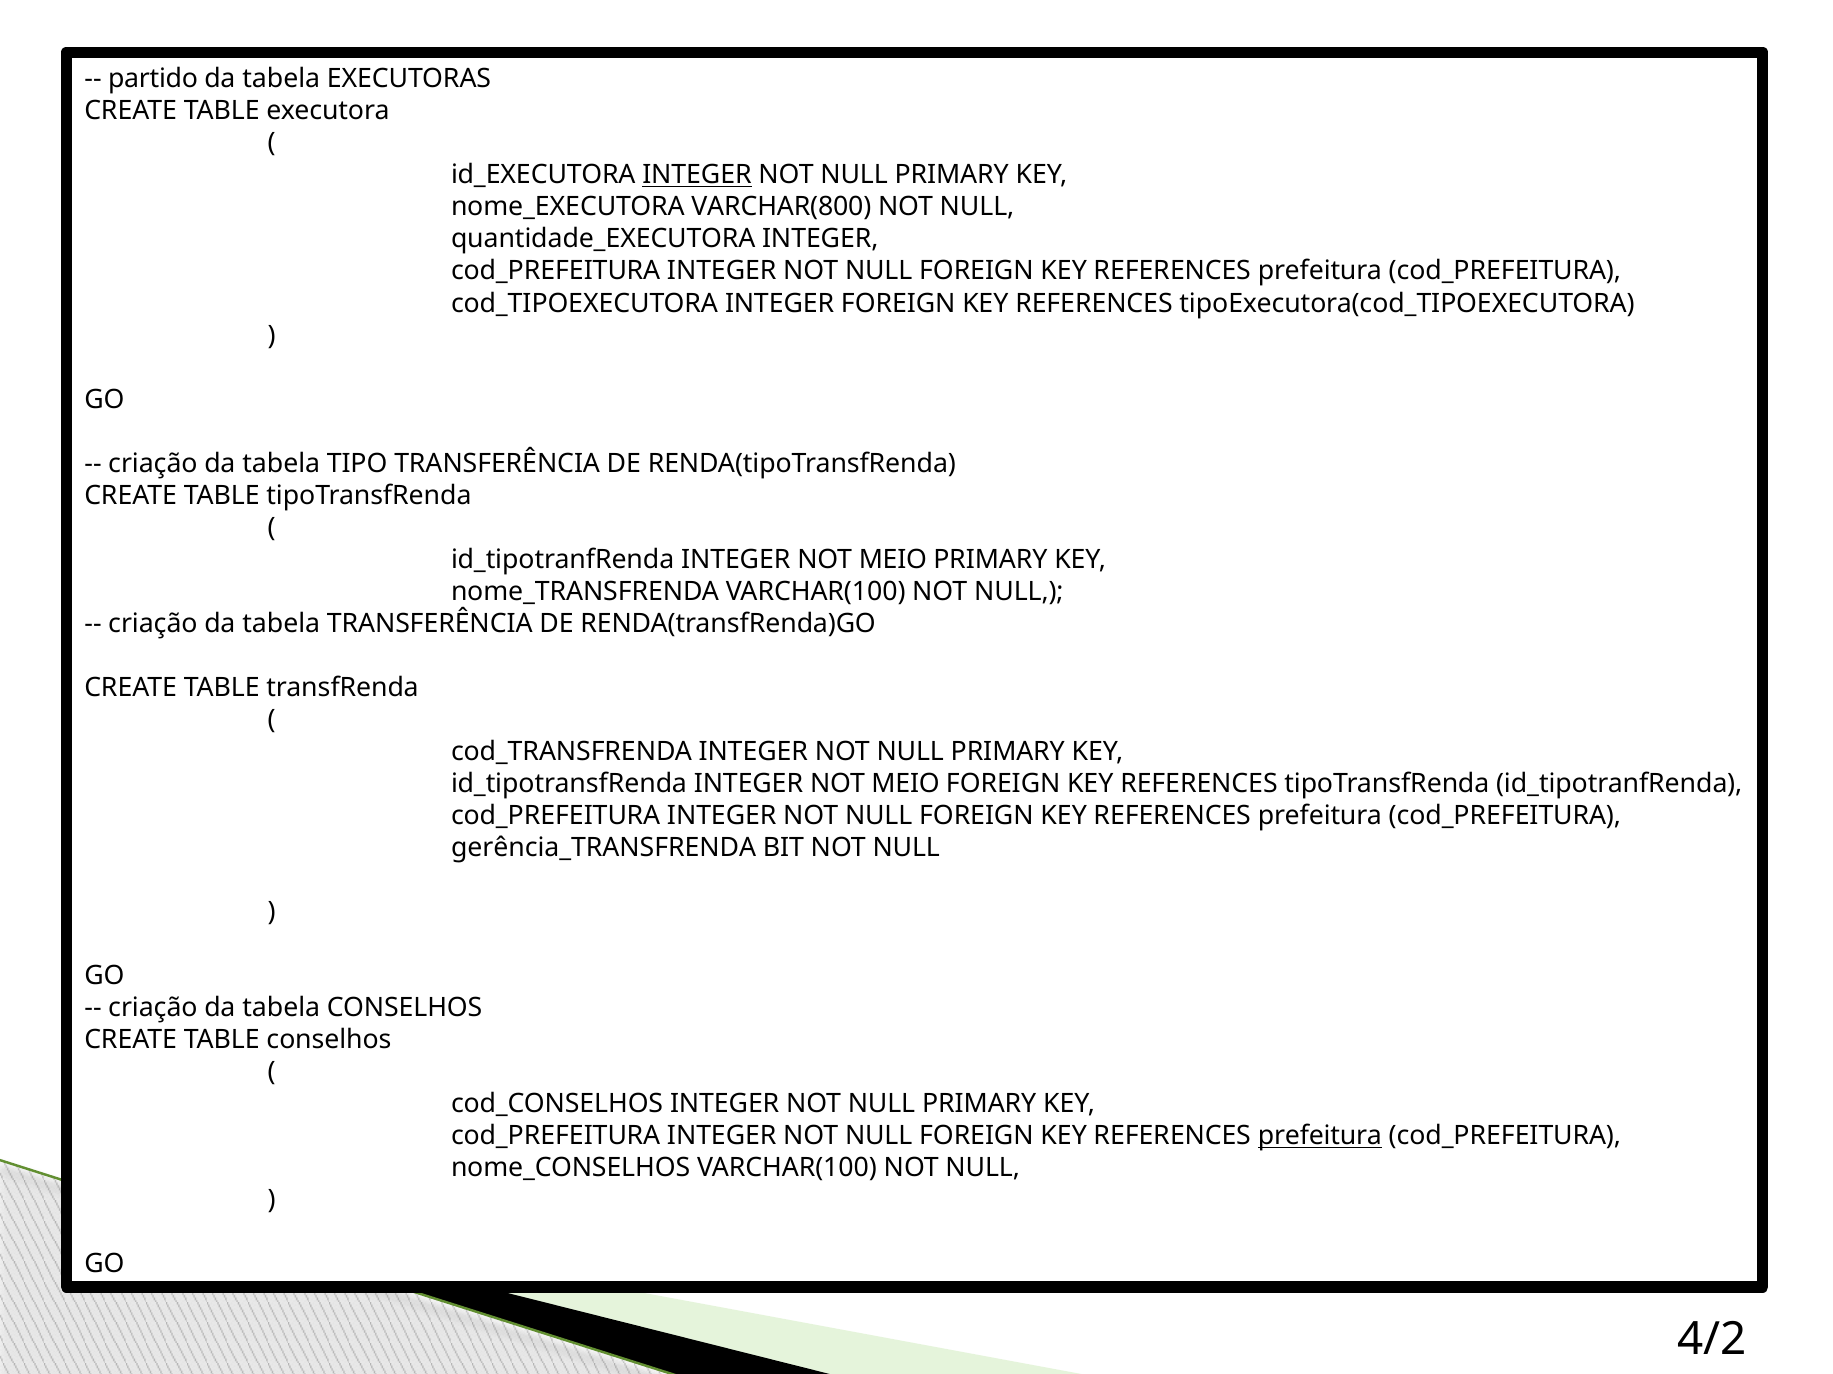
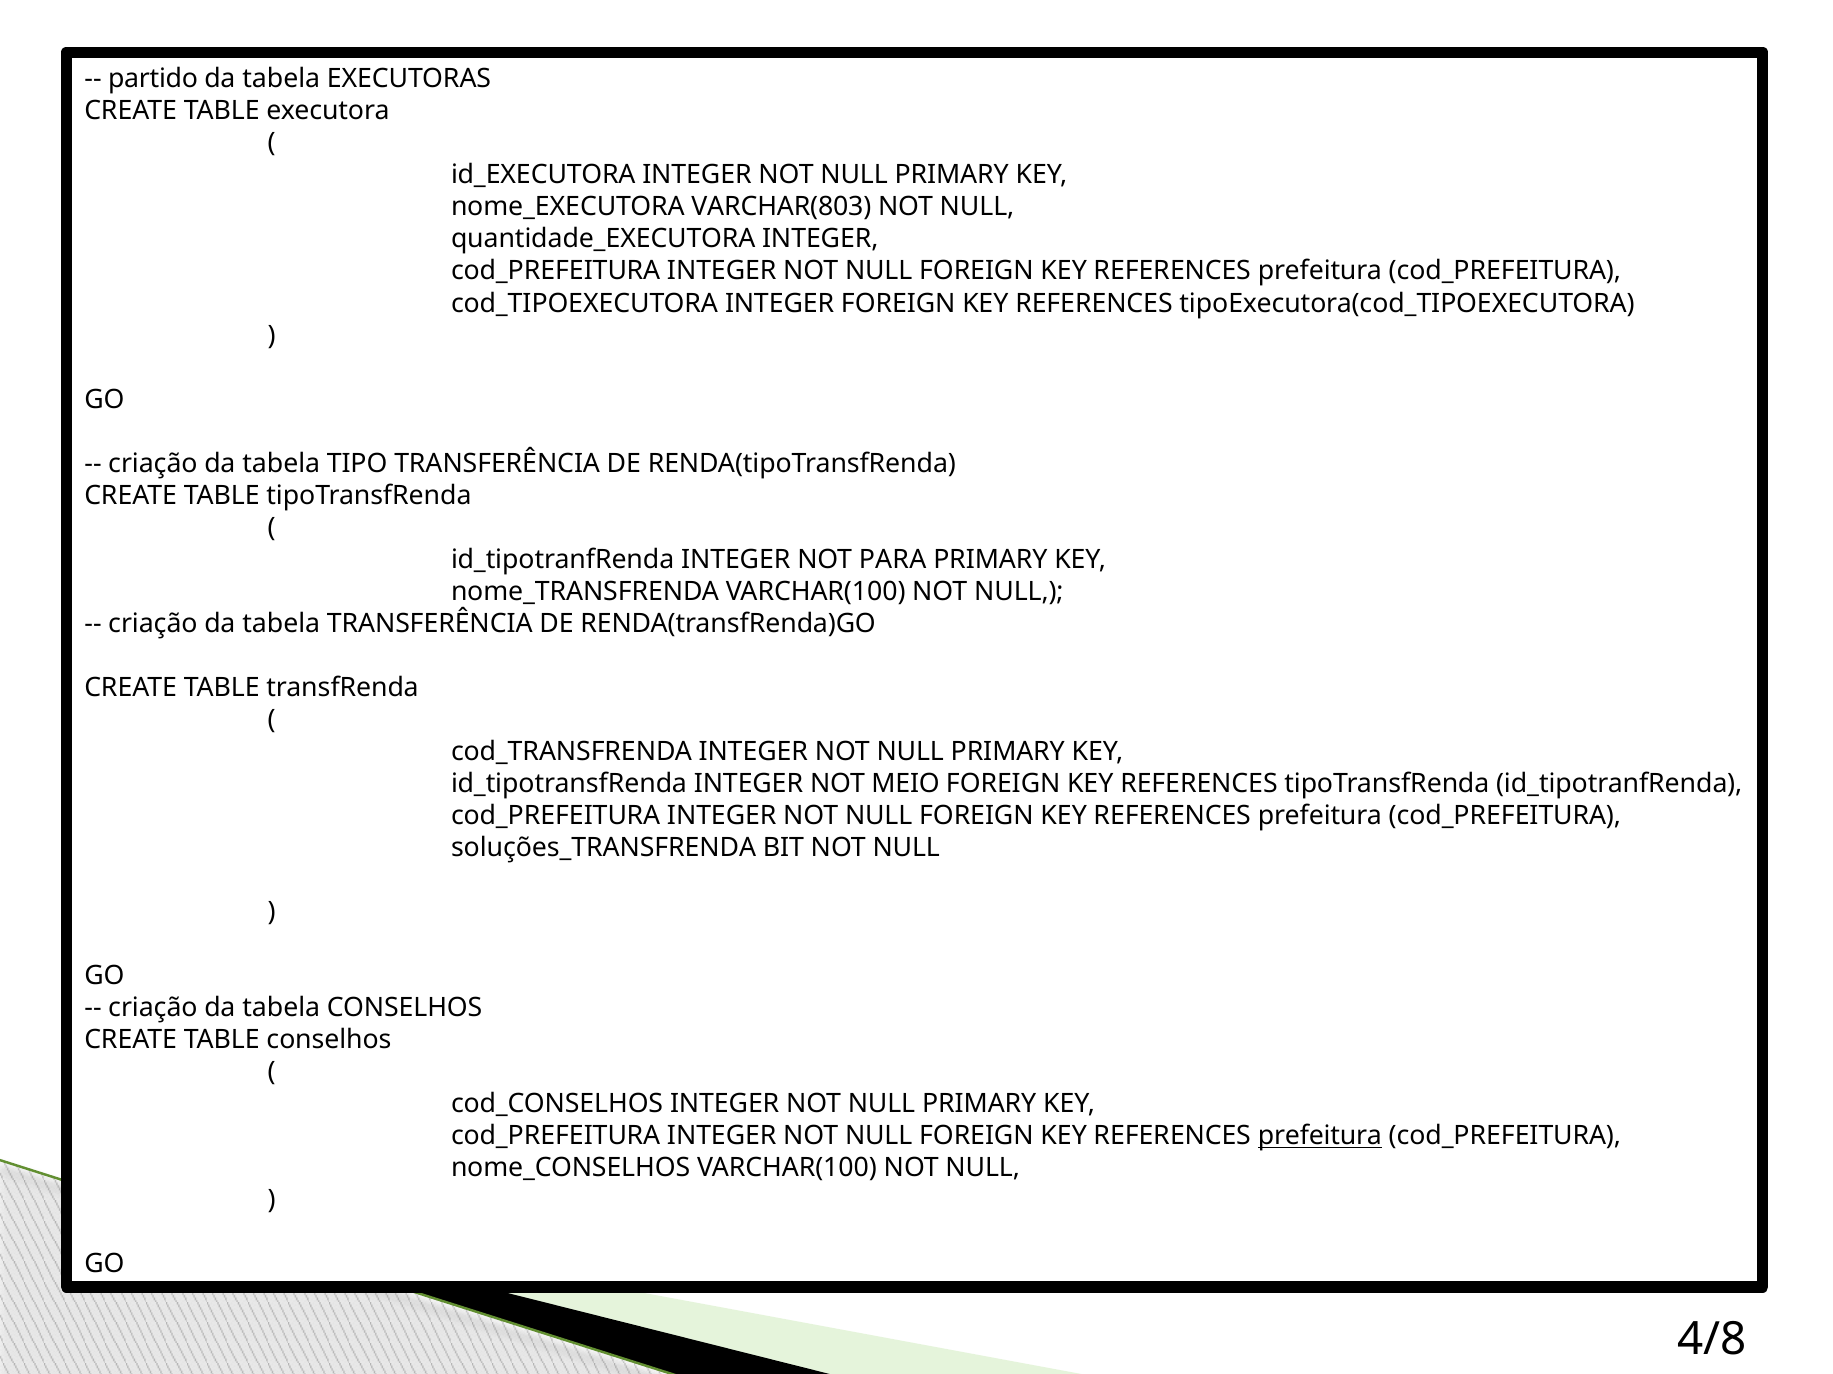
INTEGER underline: present -> none (697, 175)
VARCHAR(800: VARCHAR(800 -> VARCHAR(803 (781, 207)
id_tipotranfRenda INTEGER NOT MEIO: MEIO -> PARA (893, 560)
gerência_TRANSFRENDA: gerência_TRANSFRENDA -> soluções_TRANSFRENDA (604, 848)
4/2: 4/2 -> 4/8 (1712, 1340)
